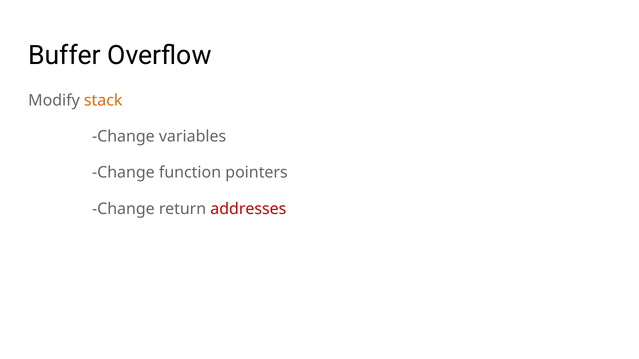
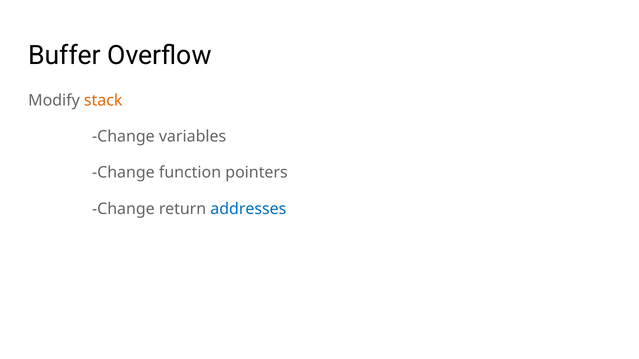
addresses colour: red -> blue (248, 209)
